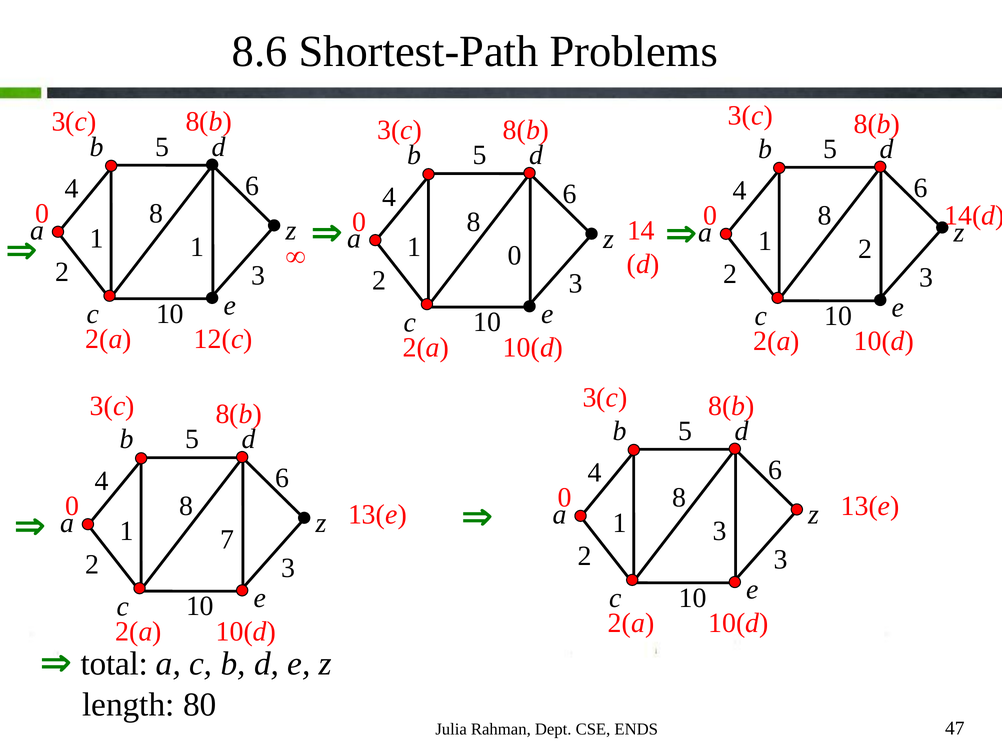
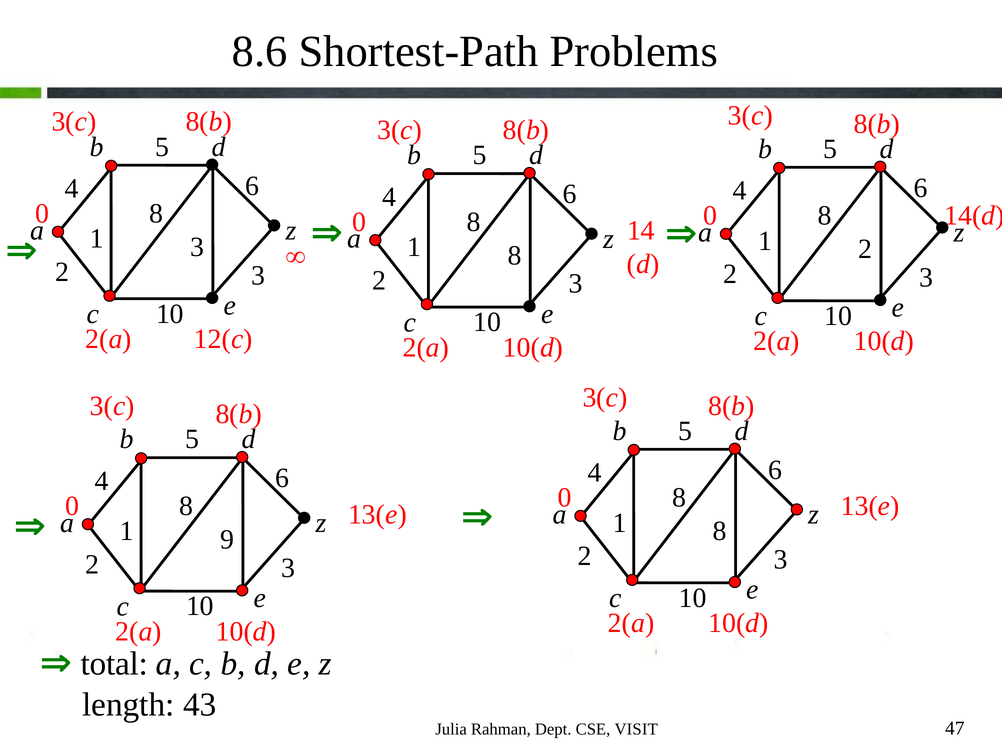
1 1: 1 -> 3 (197, 247)
0: 0 -> 8 (514, 255)
3: 3 -> 8 (720, 531)
7: 7 -> 9 (227, 539)
80: 80 -> 43 (200, 704)
ENDS: ENDS -> VISIT (636, 729)
